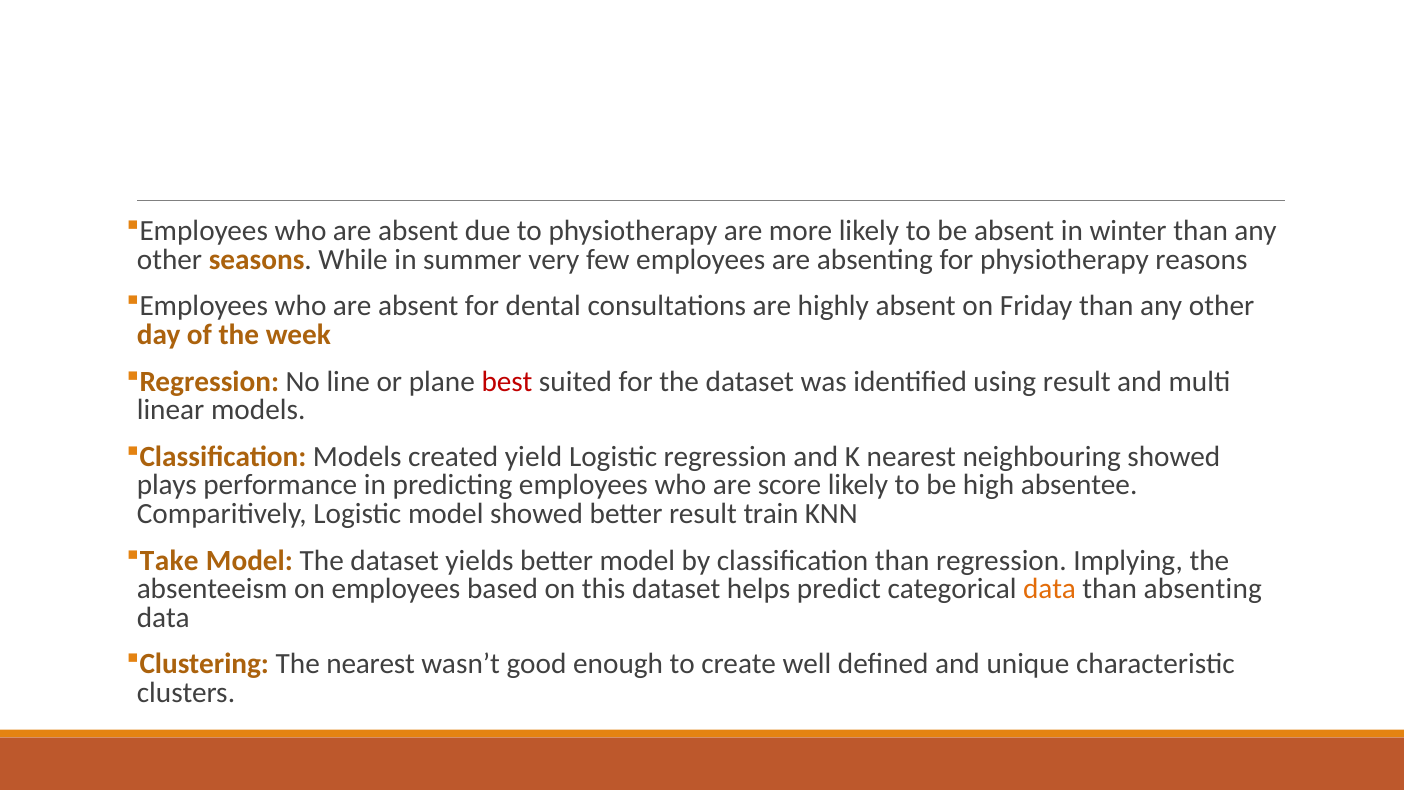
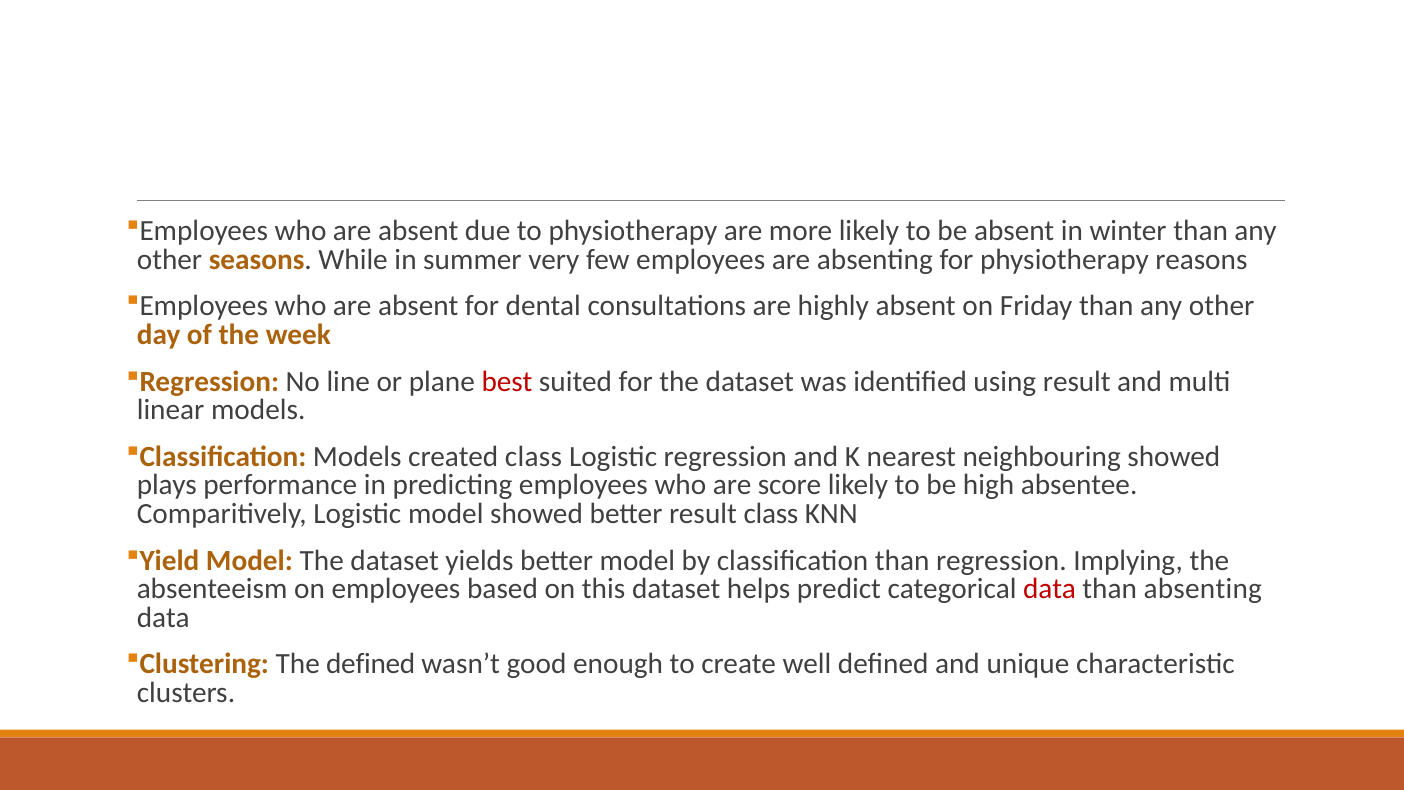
created yield: yield -> class (533, 457)
result train: train -> class (771, 514)
Take: Take -> Yield (169, 560)
data colour: orange -> red (1050, 589)
The nearest: nearest -> defined (371, 664)
